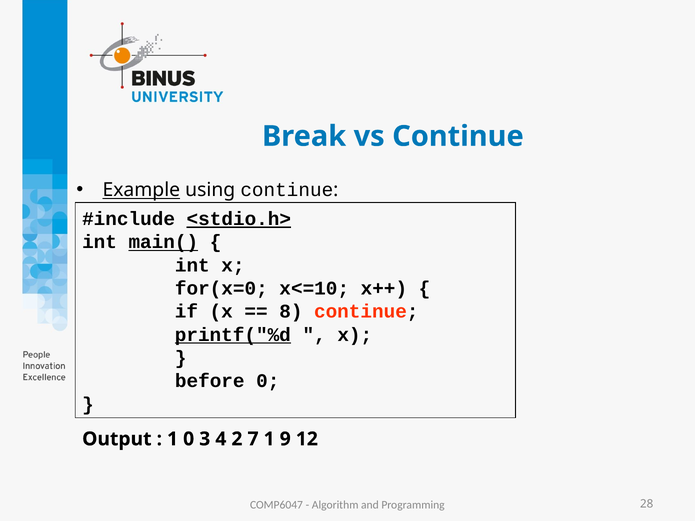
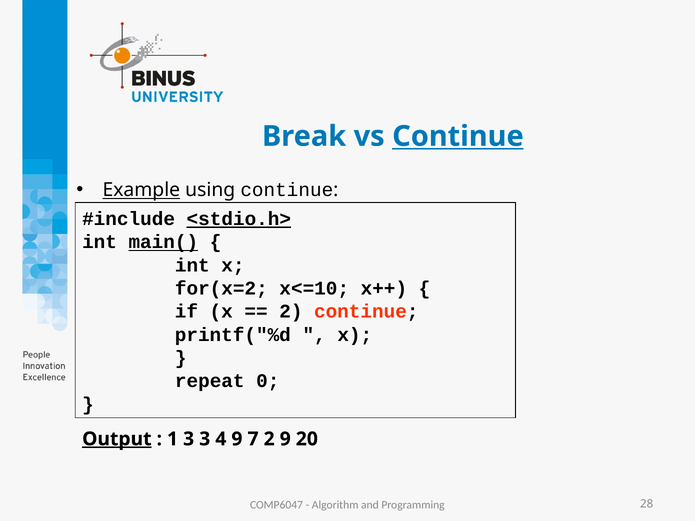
Continue underline: none -> present (458, 136)
for(x=0: for(x=0 -> for(x=2 (221, 289)
8: 8 -> 2 (291, 312)
printf("%d underline: present -> none (233, 335)
before: before -> repeat (210, 381)
Output underline: none -> present (117, 439)
1 0: 0 -> 3 (189, 439)
4 2: 2 -> 9 (237, 439)
7 1: 1 -> 2 (269, 439)
12: 12 -> 20 (307, 439)
